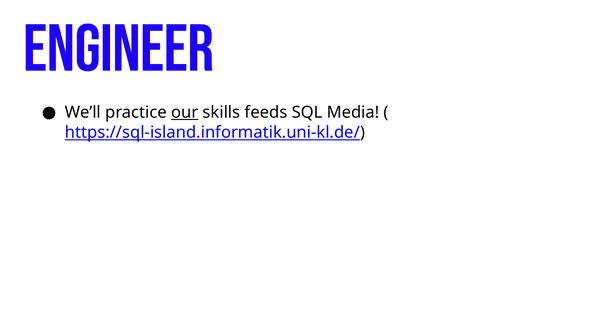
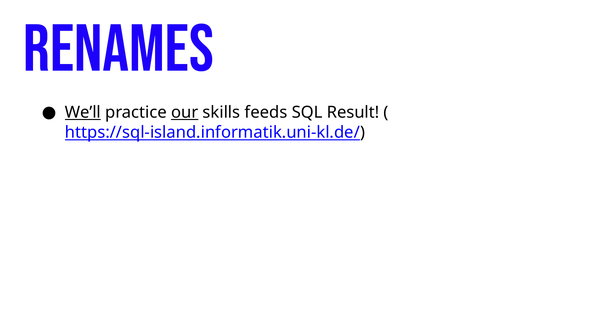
Engineer: Engineer -> Renames (118, 49)
We’ll underline: none -> present (83, 112)
Media: Media -> Result (353, 112)
